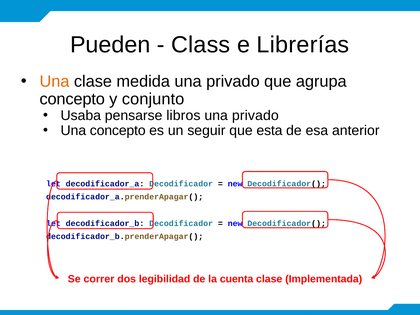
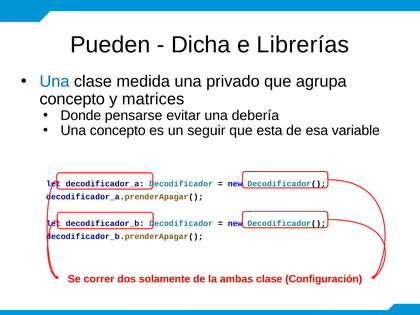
Class: Class -> Dicha (201, 45)
Una colour: orange -> blue (54, 81)
conjunto: conjunto -> matrices (153, 99)
Usaba: Usaba -> Donde (81, 115)
libros: libros -> evitar (183, 115)
privado: privado -> debería (255, 115)
anterior: anterior -> variable (356, 131)
legibilidad: legibilidad -> solamente (165, 279)
cuenta: cuenta -> ambas (237, 279)
Implementada: Implementada -> Configuración (324, 279)
